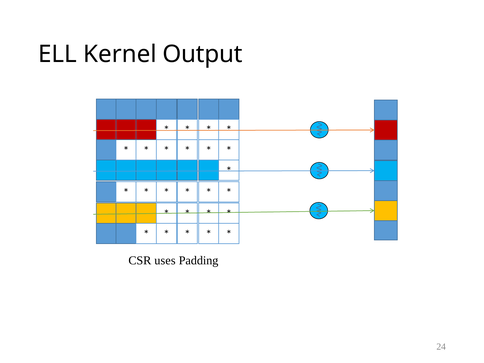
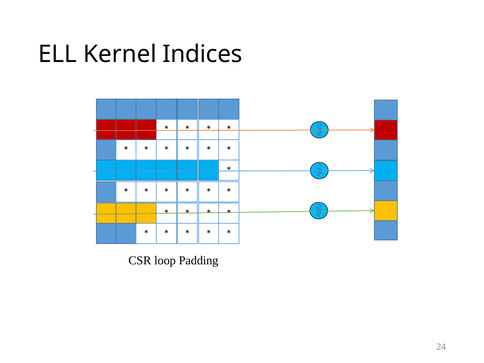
Kernel Output: Output -> Indices (203, 54)
uses: uses -> loop (165, 261)
